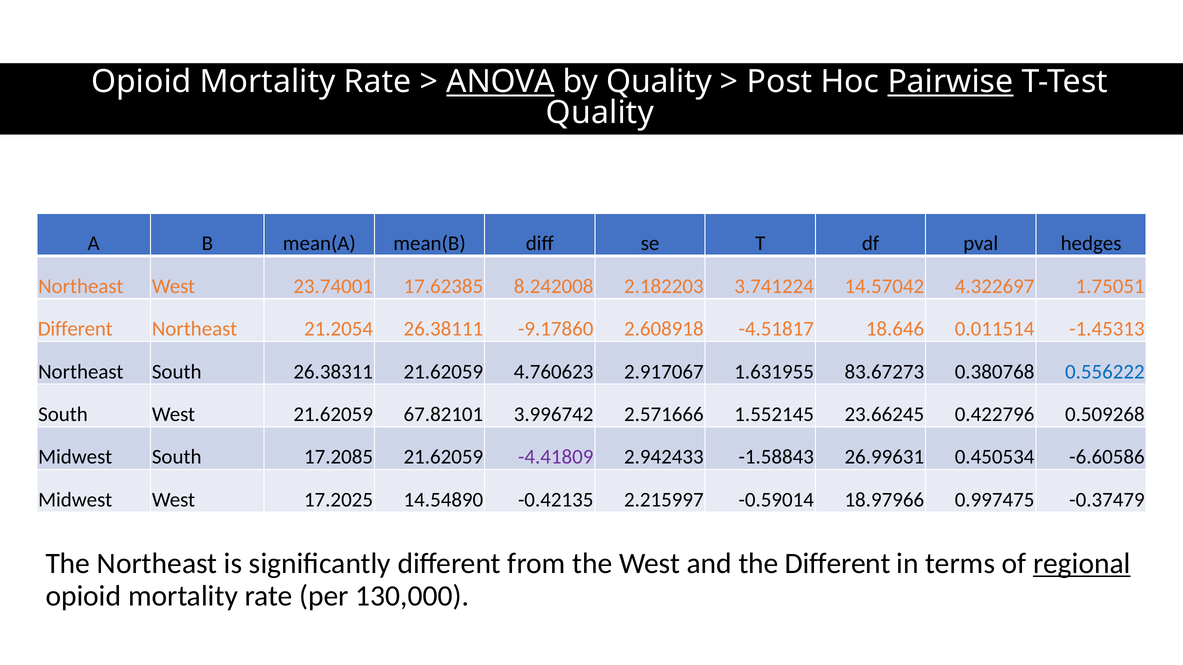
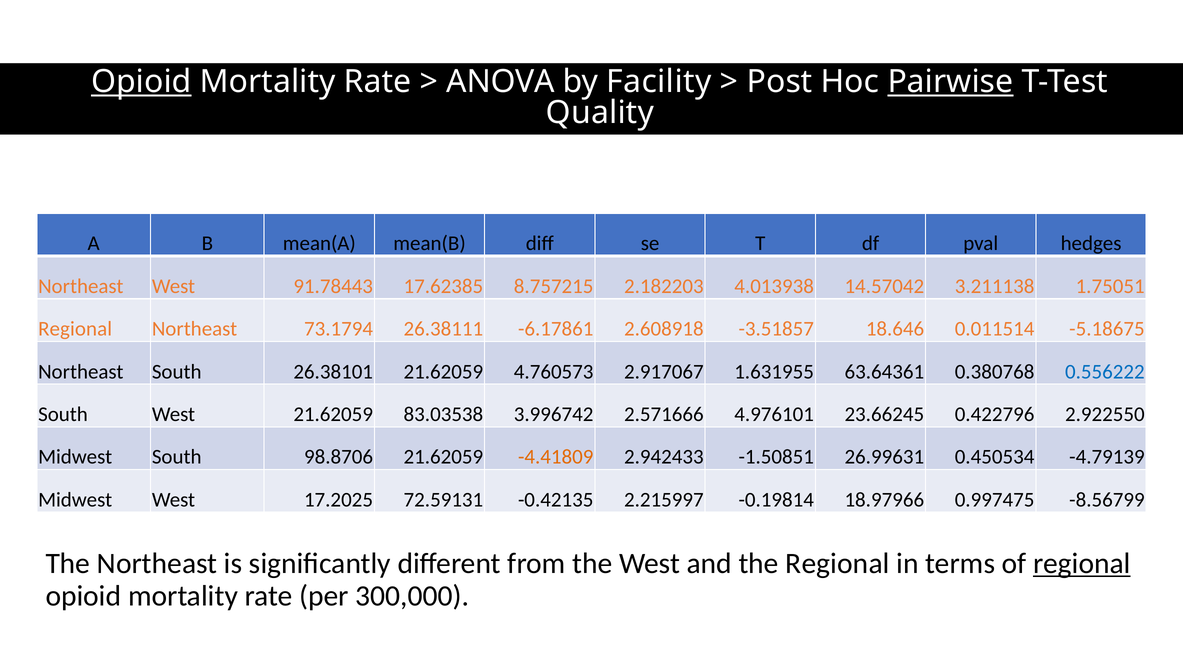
Opioid underline: none -> present (141, 82)
ANOVA underline: present -> none (501, 82)
by Quality: Quality -> Facility (659, 82)
23.74001: 23.74001 -> 91.78443 (333, 286)
8.242008: 8.242008 -> 8.757215 (554, 286)
3.741224: 3.741224 -> 4.013938 (774, 286)
4.322697: 4.322697 -> 3.211138 (995, 286)
Different: Different -> Regional (75, 329)
21.2054: 21.2054 -> 73.1794 (339, 329)
-9.17860: -9.17860 -> -6.17861 (556, 329)
-4.51817: -4.51817 -> -3.51857 (776, 329)
-1.45313: -1.45313 -> -5.18675 (1107, 329)
26.38311: 26.38311 -> 26.38101 (333, 372)
4.760623: 4.760623 -> 4.760573 (554, 372)
83.67273: 83.67273 -> 63.64361 (884, 372)
67.82101: 67.82101 -> 83.03538 (443, 415)
1.552145: 1.552145 -> 4.976101 (774, 415)
0.509268: 0.509268 -> 2.922550 (1105, 415)
17.2085: 17.2085 -> 98.8706 (339, 457)
-4.41809 colour: purple -> orange (556, 457)
-1.58843: -1.58843 -> -1.50851 (776, 457)
-6.60586: -6.60586 -> -4.79139 (1107, 457)
14.54890: 14.54890 -> 72.59131 (443, 500)
-0.59014: -0.59014 -> -0.19814 (776, 500)
-0.37479: -0.37479 -> -8.56799 (1107, 500)
the Different: Different -> Regional (837, 564)
130,000: 130,000 -> 300,000 (412, 596)
